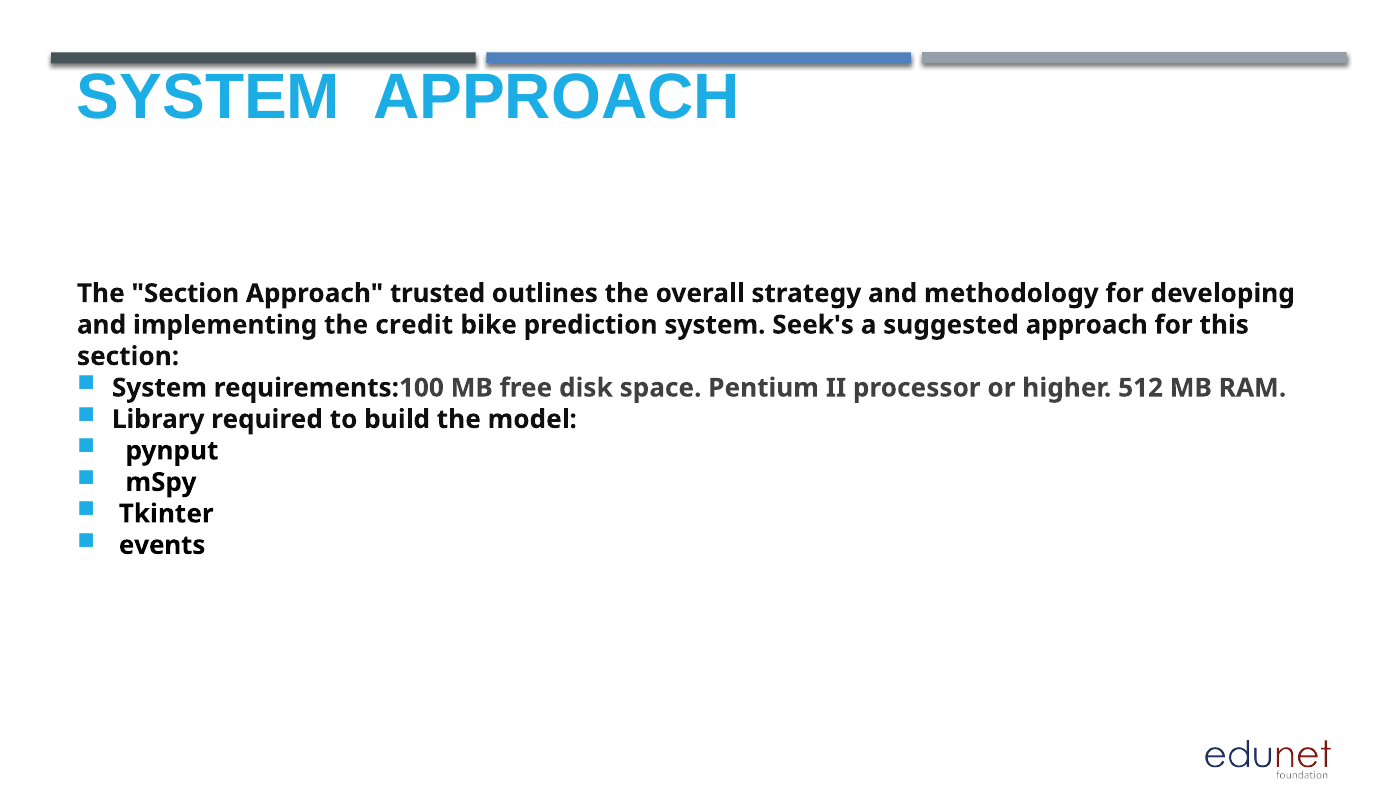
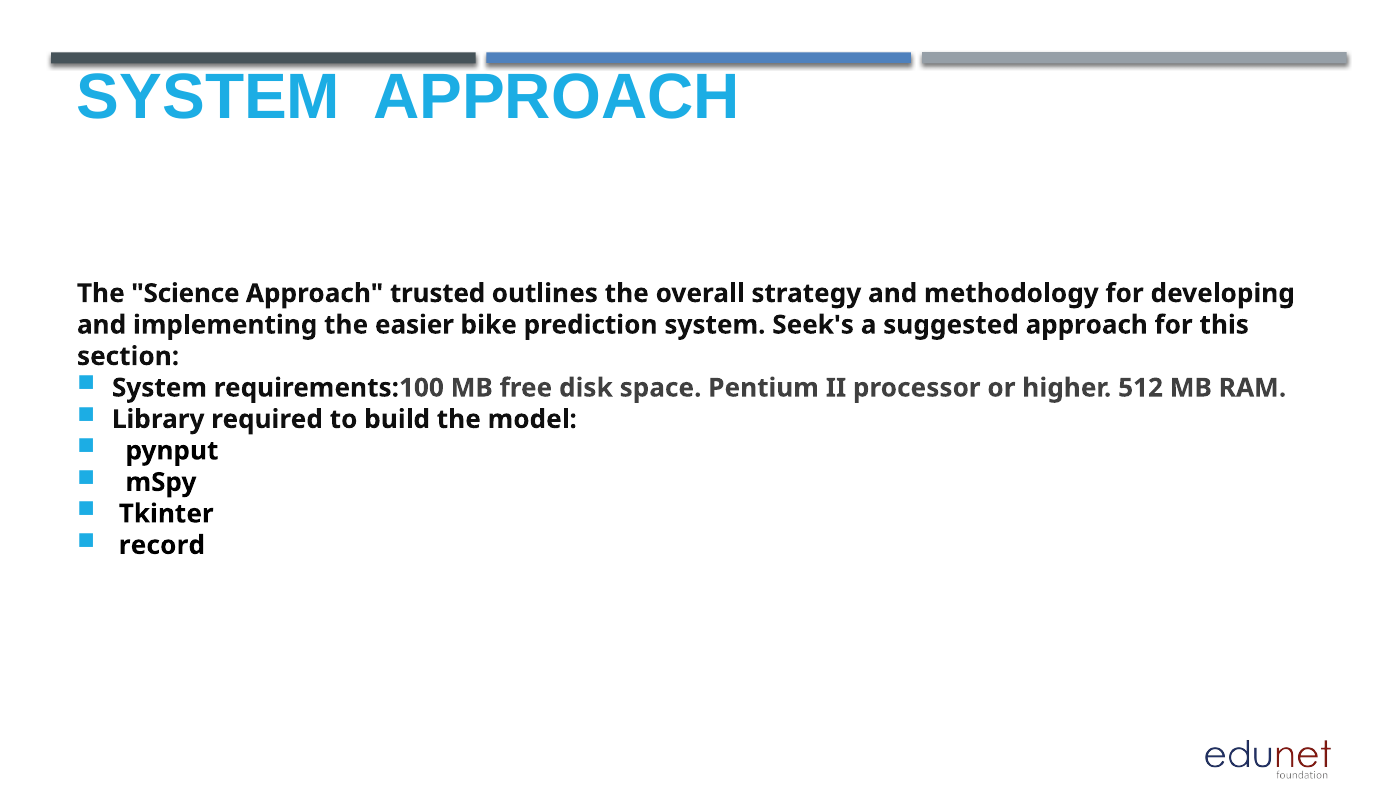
The Section: Section -> Science (185, 293)
credit: credit -> easier (414, 325)
events: events -> record (162, 545)
